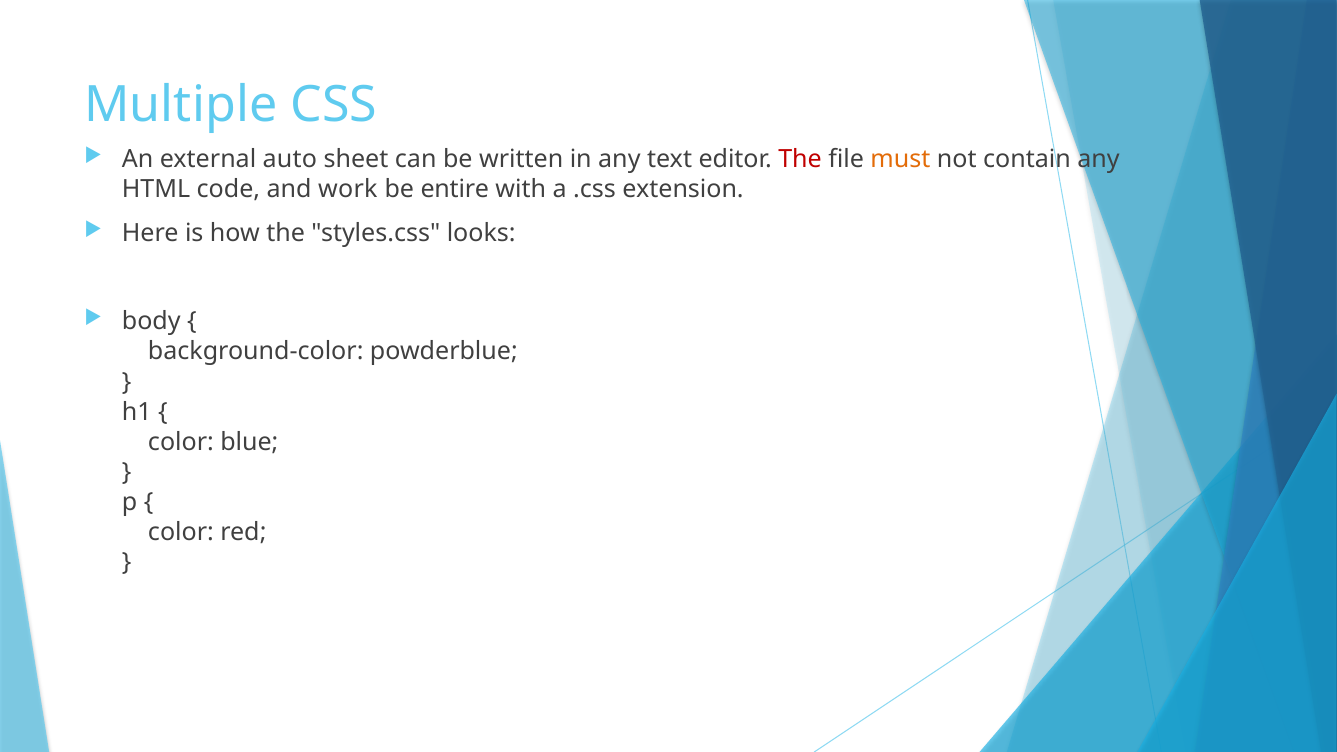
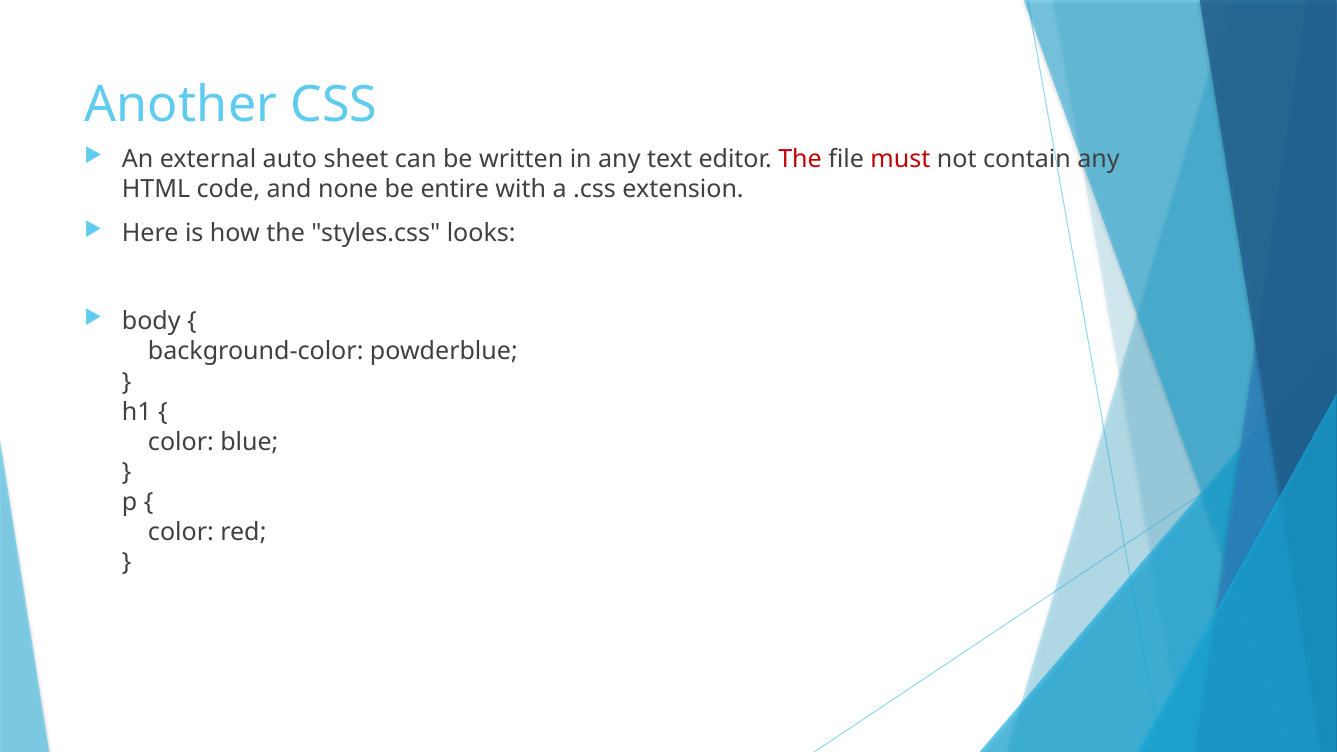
Multiple: Multiple -> Another (181, 105)
must colour: orange -> red (900, 159)
work: work -> none (348, 190)
